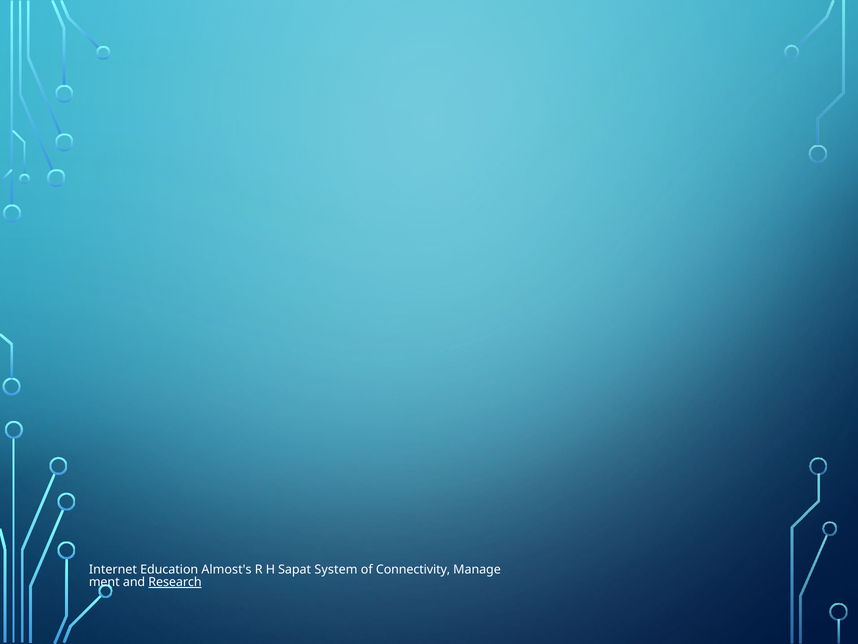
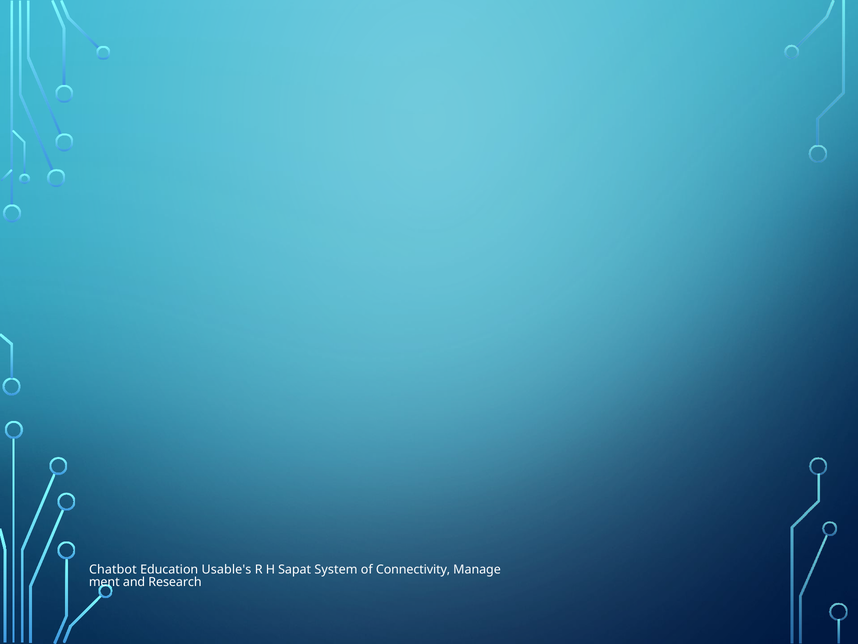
Internet: Internet -> Chatbot (113, 569)
Almost's: Almost's -> Usable's (226, 569)
Research underline: present -> none (175, 582)
